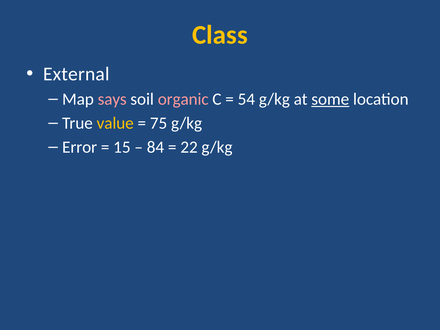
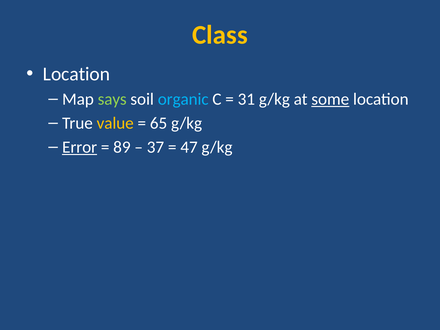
External: External -> Location (76, 74)
says colour: pink -> light green (112, 99)
organic colour: pink -> light blue (183, 99)
54: 54 -> 31 (246, 99)
75: 75 -> 65 (159, 123)
Error underline: none -> present (80, 147)
15: 15 -> 89 (122, 147)
84: 84 -> 37 (155, 147)
22: 22 -> 47 (189, 147)
